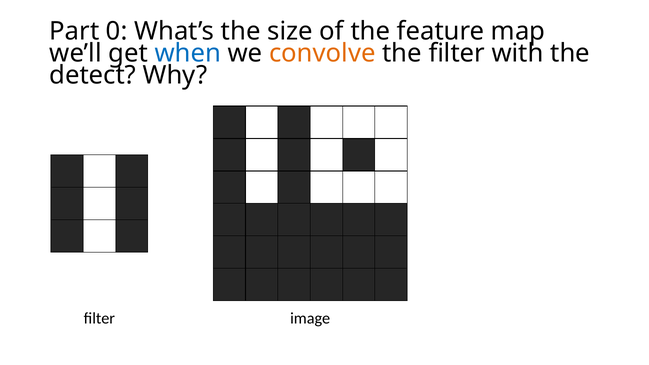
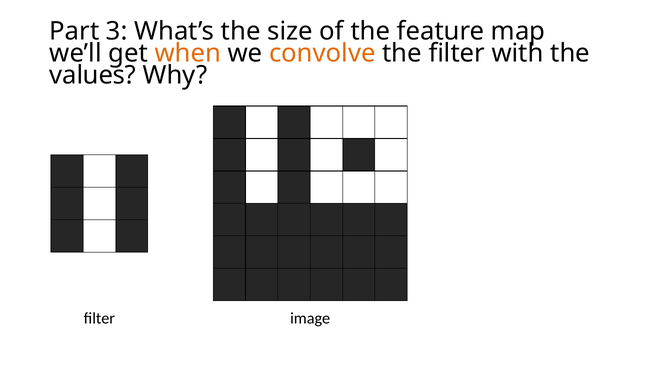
0: 0 -> 3 (117, 31)
when colour: blue -> orange (188, 53)
detect: detect -> values (93, 76)
